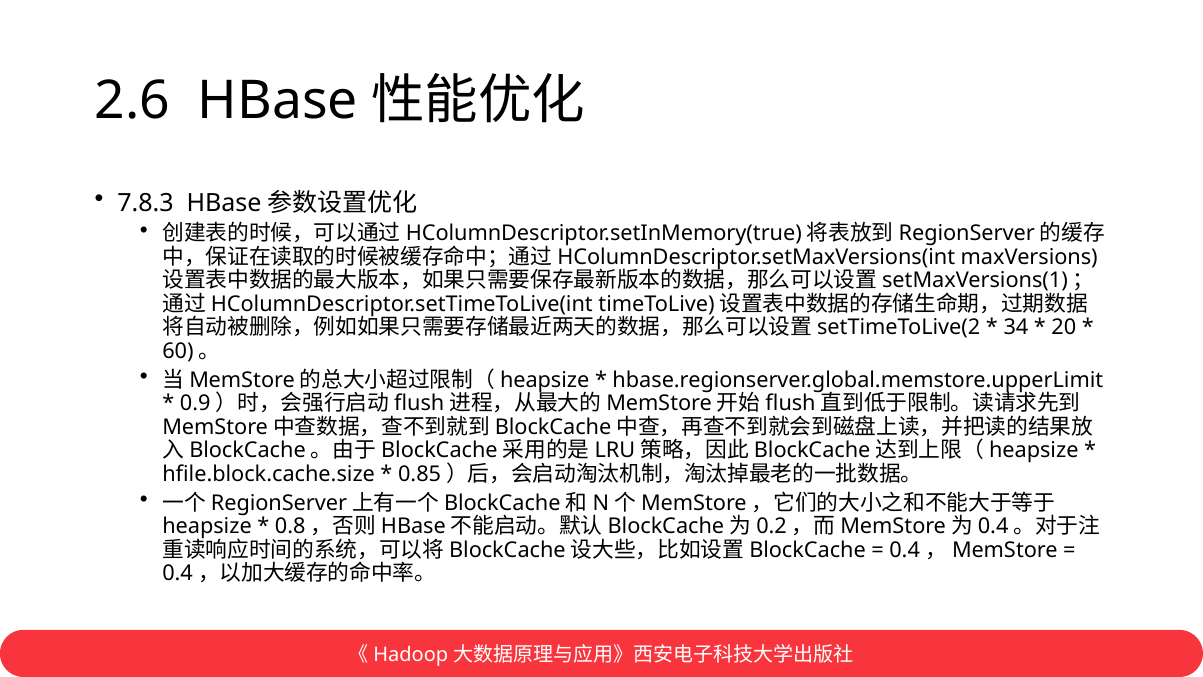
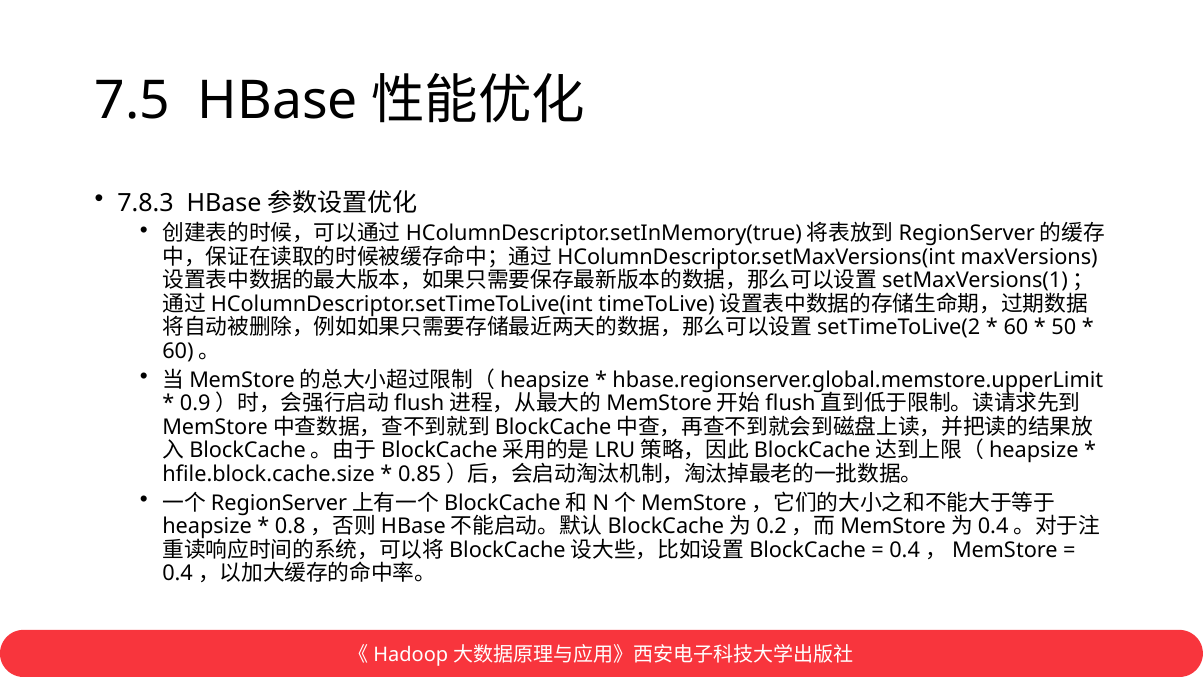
2.6: 2.6 -> 7.5 (132, 101)
34: 34 -> 60 (1016, 327)
20: 20 -> 50 (1064, 327)
